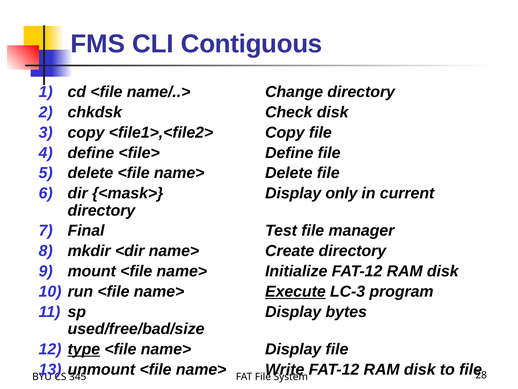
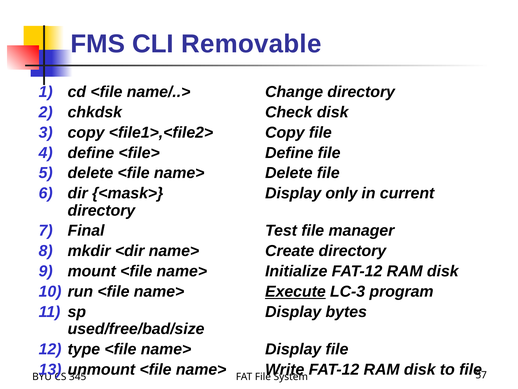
Contiguous: Contiguous -> Removable (251, 44)
type underline: present -> none (84, 349)
28: 28 -> 57 (481, 375)
